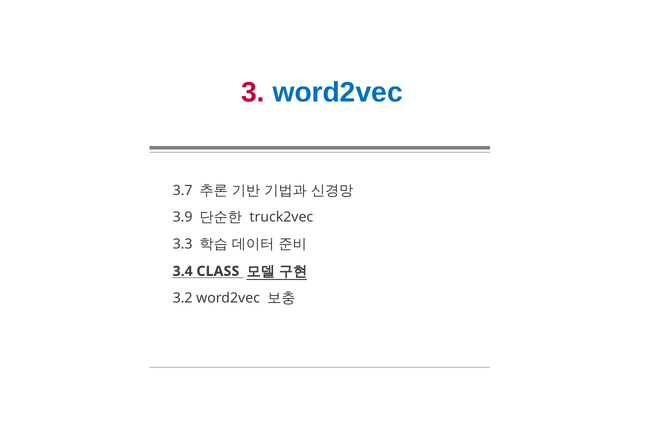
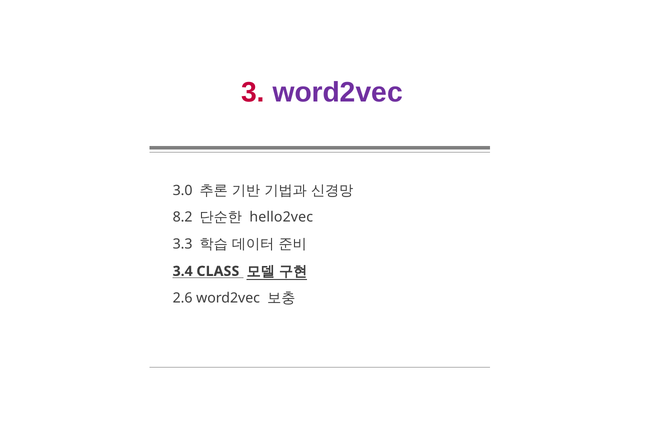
word2vec colour: blue -> purple (338, 93)
3.7: 3.7 -> 3.0 (183, 191)
3.9: 3.9 -> 8.2 (183, 218)
truck2vec: truck2vec -> hello2vec (281, 218)
3.2: 3.2 -> 2.6 (183, 299)
